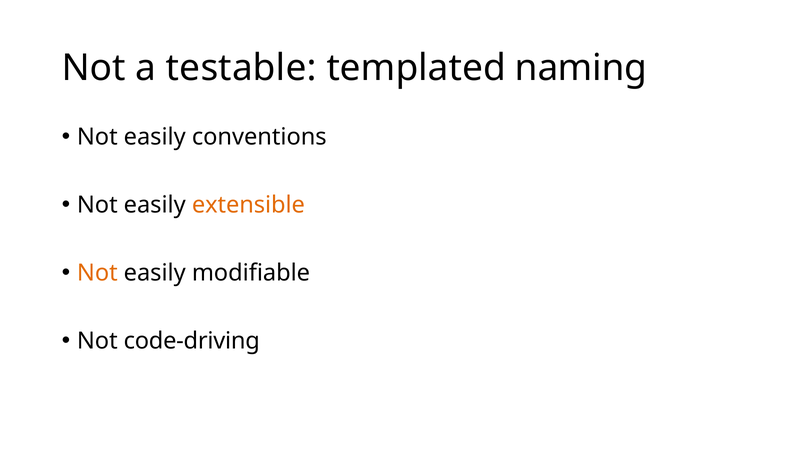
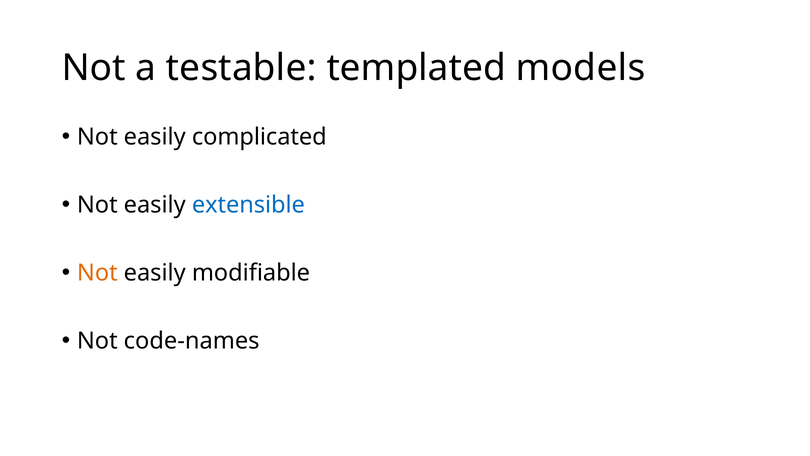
naming: naming -> models (581, 68)
conventions: conventions -> complicated (259, 137)
extensible colour: orange -> blue (248, 205)
code-driving: code-driving -> code-names (192, 341)
